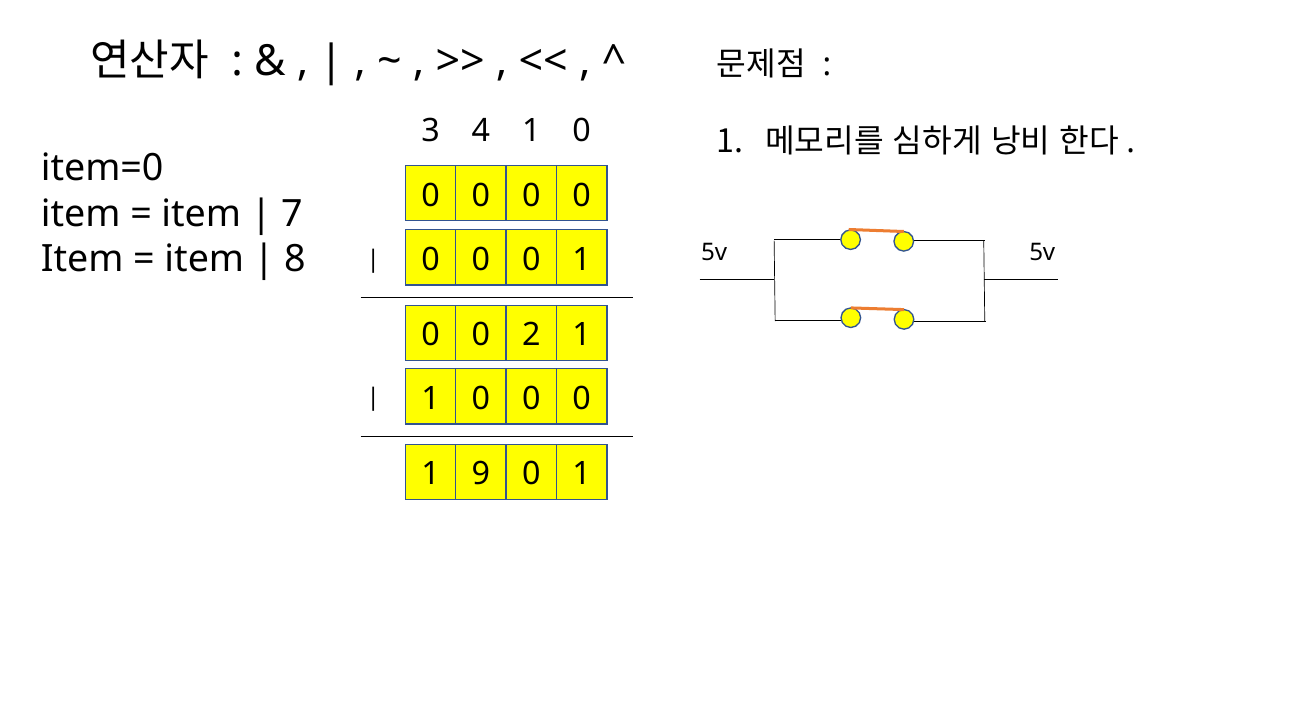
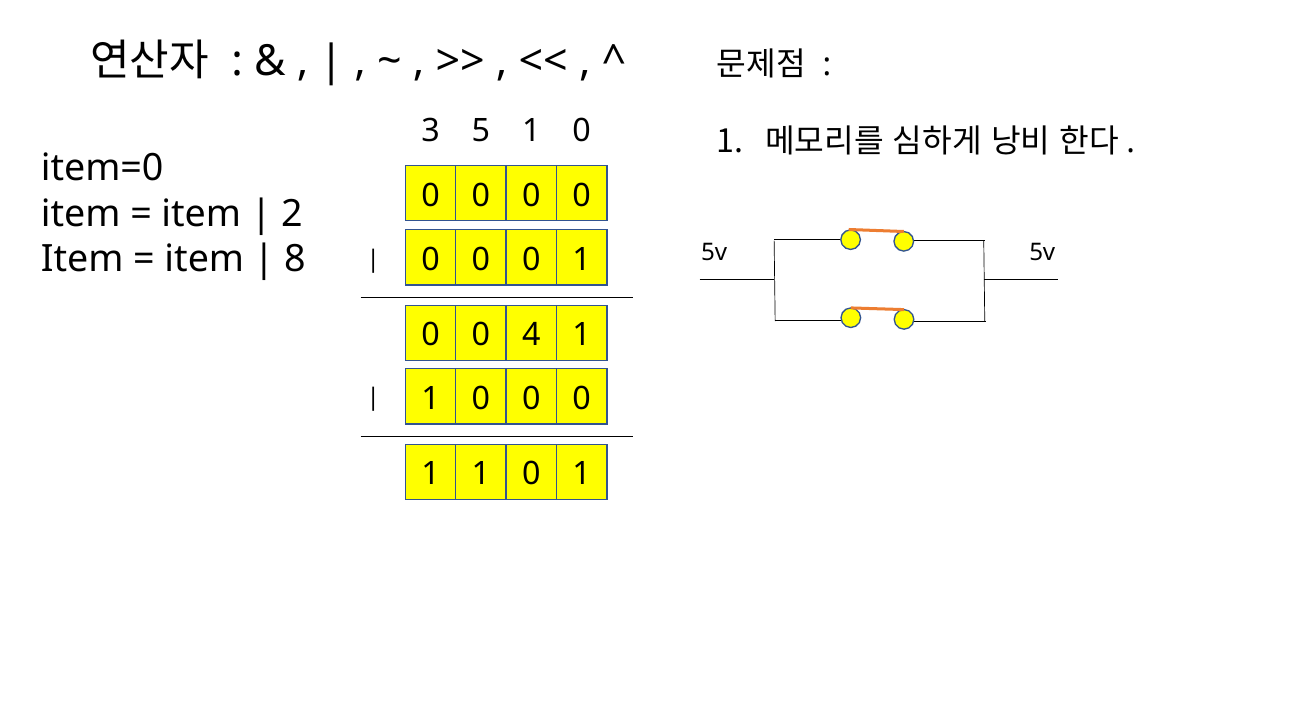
4: 4 -> 5 (481, 131)
7: 7 -> 2 (292, 214)
2: 2 -> 4 (531, 336)
1 9: 9 -> 1 (481, 475)
